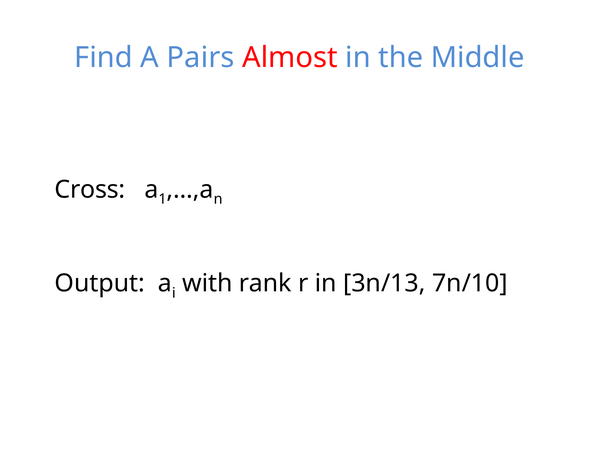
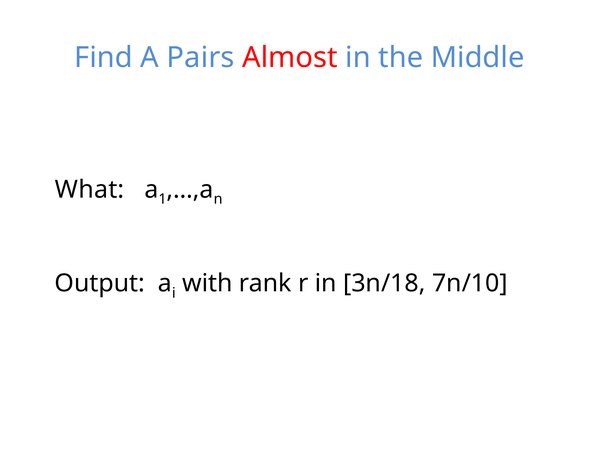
Cross: Cross -> What (90, 190)
3n/13: 3n/13 -> 3n/18 (384, 284)
